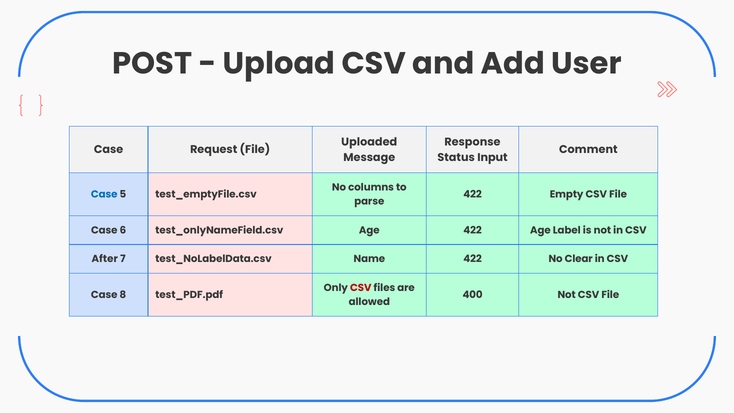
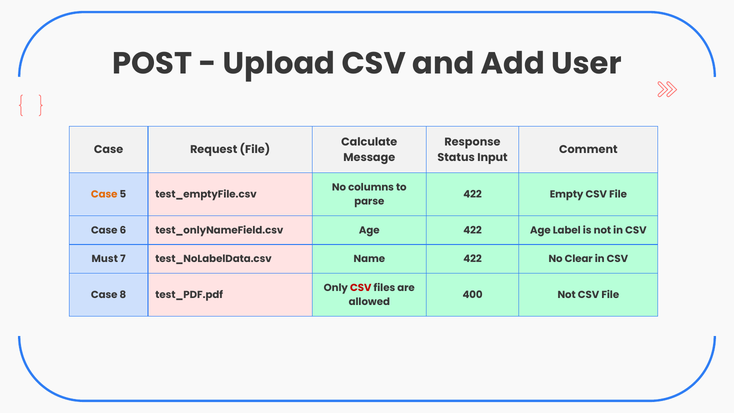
Uploaded: Uploaded -> Calculate (369, 142)
Case colour: blue -> orange (104, 194)
After: After -> Must (105, 259)
